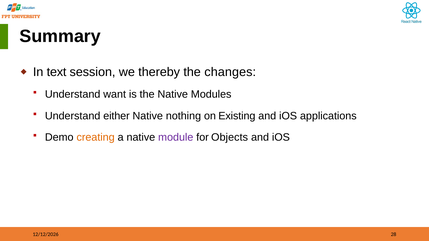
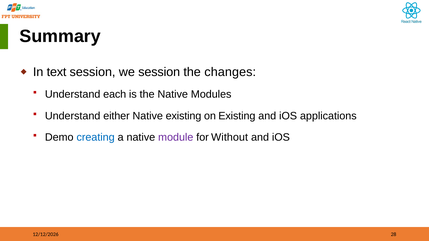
we thereby: thereby -> session (159, 72)
want: want -> each (115, 94)
Native nothing: nothing -> existing (184, 116)
creating colour: orange -> blue (96, 138)
Objects: Objects -> Without (230, 138)
